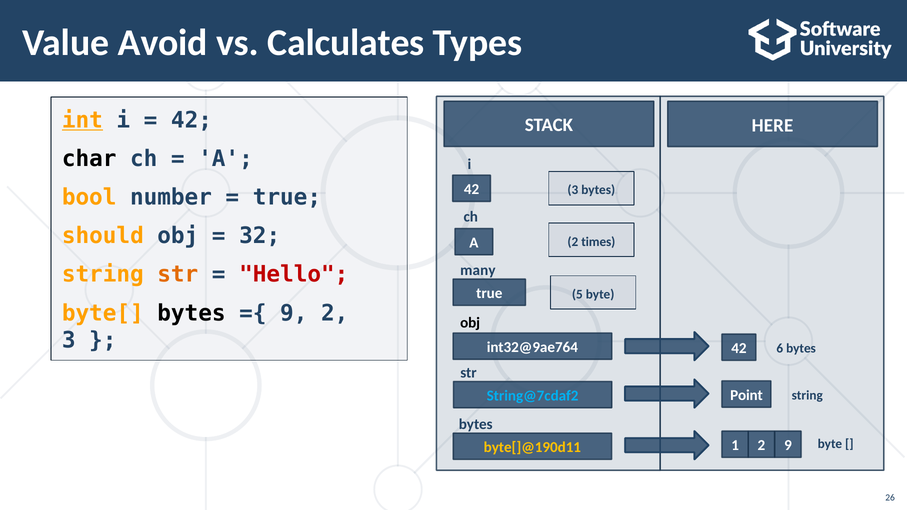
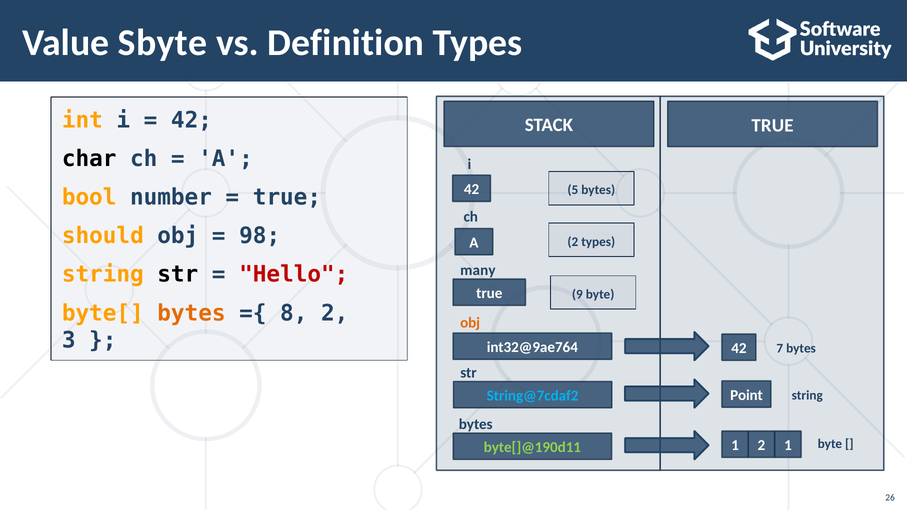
Avoid: Avoid -> Sbyte (163, 43)
Calculates: Calculates -> Definition (346, 43)
int underline: present -> none (82, 120)
HERE: HERE -> TRUE (772, 125)
42 3: 3 -> 5 (573, 190)
32: 32 -> 98 (260, 236)
2 times: times -> types (598, 242)
str colour: orange -> black (178, 275)
5: 5 -> 9 (577, 294)
bytes colour: black -> orange (191, 313)
9: 9 -> 8 (294, 313)
obj colour: black -> orange (470, 323)
6: 6 -> 7 (780, 348)
2 9: 9 -> 1 (788, 445)
byte[]@190d11 colour: yellow -> light green (532, 447)
